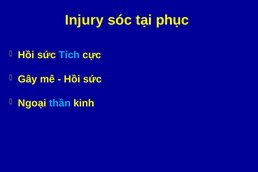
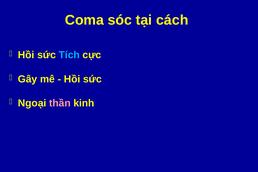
Injury: Injury -> Coma (84, 20)
phục: phục -> cách (172, 20)
thần colour: light blue -> pink (60, 103)
